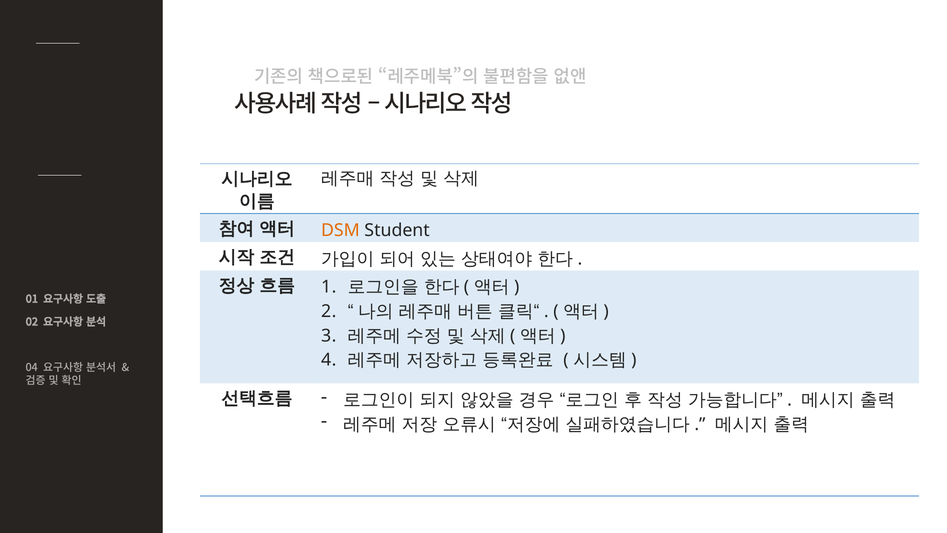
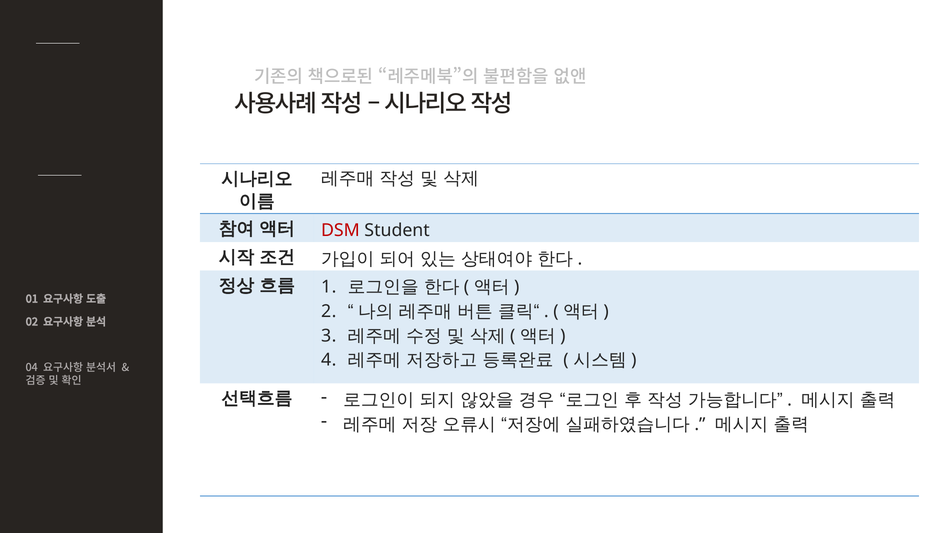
DSM colour: orange -> red (340, 230)
